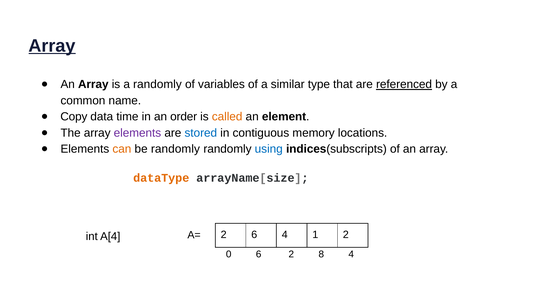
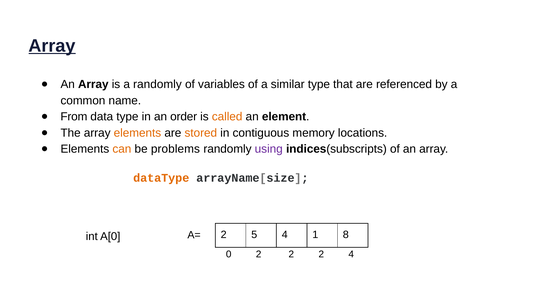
referenced underline: present -> none (404, 84)
Copy: Copy -> From (74, 117)
data time: time -> type (127, 117)
elements colour: purple -> orange (137, 133)
stored colour: blue -> orange (201, 133)
be randomly: randomly -> problems (175, 149)
using colour: blue -> purple (269, 149)
2 6: 6 -> 5 (254, 235)
1 2: 2 -> 8 (346, 235)
A[4: A[4 -> A[0 (110, 236)
0 6: 6 -> 2 (259, 254)
8: 8 -> 2 (321, 254)
